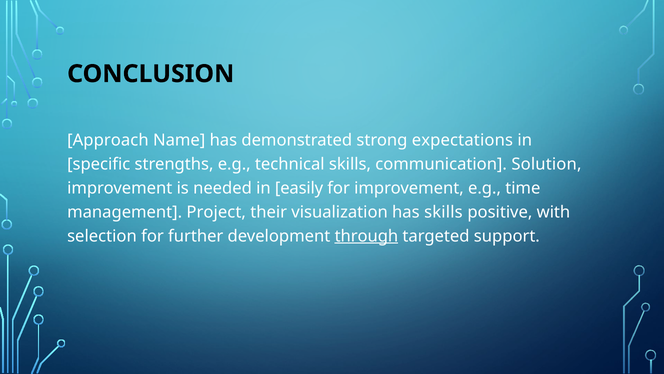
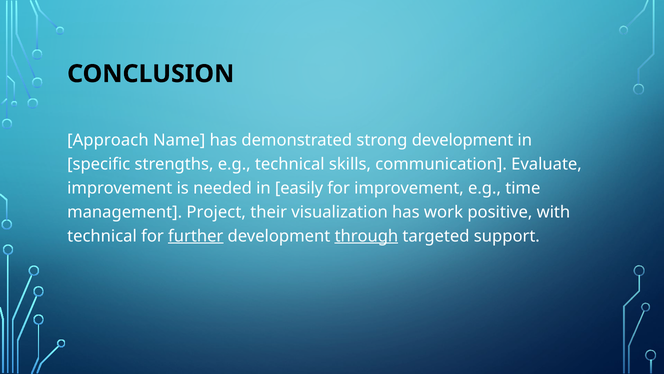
strong expectations: expectations -> development (463, 140)
Solution: Solution -> Evaluate (547, 164)
has skills: skills -> work (443, 212)
selection: selection -> technical (102, 236)
further underline: none -> present (196, 236)
